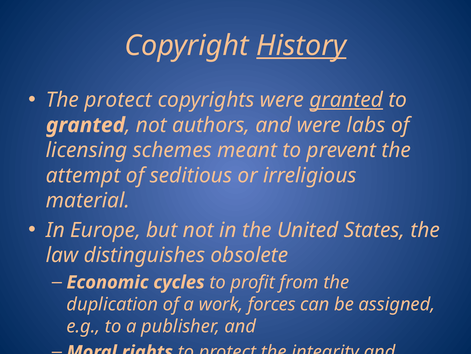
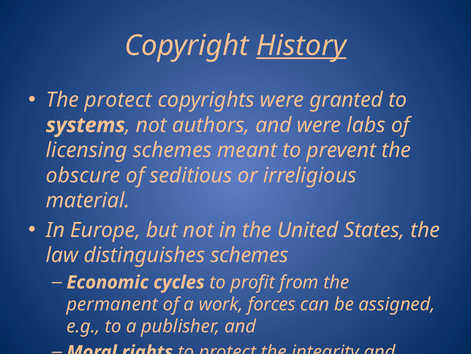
granted underline: present -> none (346, 100)
granted: granted -> systems (86, 125)
attempt: attempt -> obscure (83, 175)
distinguishes obsolete: obsolete -> schemes (249, 255)
duplication: duplication -> permanent (112, 304)
